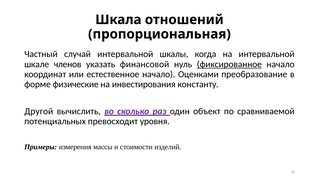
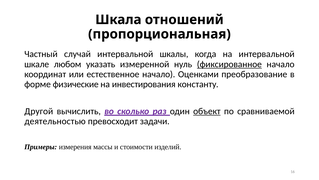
членов: членов -> любом (68, 64)
финансовой: финансовой -> измеренной (145, 64)
объект underline: none -> present (207, 111)
потенциальных: потенциальных -> деятельностью (55, 121)
уровня: уровня -> задачи (155, 121)
